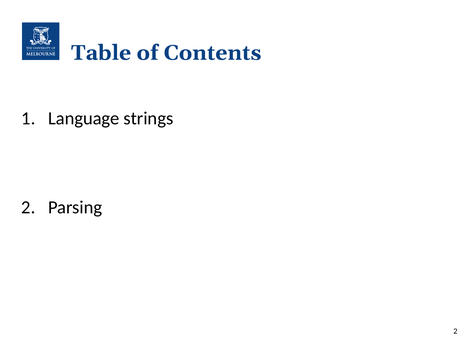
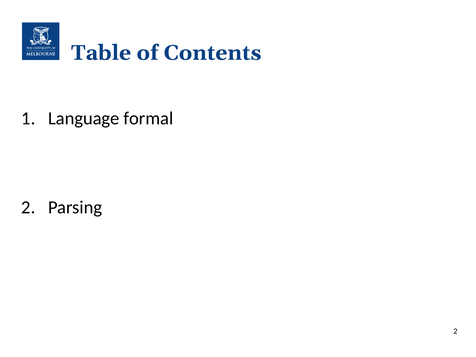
strings: strings -> formal (148, 118)
